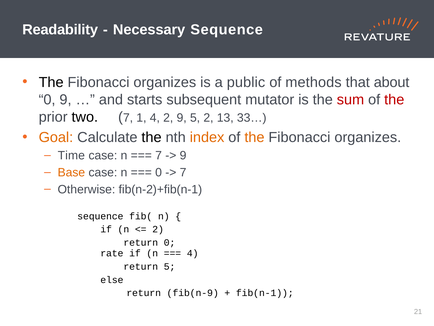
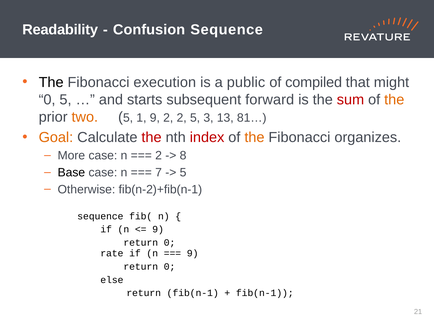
Necessary: Necessary -> Confusion (149, 30)
organizes: organizes -> execution (165, 82)
methods: methods -> compiled (314, 82)
about: about -> might (391, 82)
0 9: 9 -> 5 (66, 100)
mutator: mutator -> forward (270, 100)
the colour: red -> orange (394, 100)
two colour: black -> orange (85, 117)
7: 7 -> 5 (128, 118)
1 4: 4 -> 9 (155, 118)
2 9: 9 -> 2 (182, 118)
5 2: 2 -> 3 (208, 118)
33…: 33… -> 81… (252, 118)
the colour: black -> red (152, 137)
index colour: orange -> red (207, 137)
Time: Time -> More (71, 155)
7: 7 -> 2 (159, 155)
9: 9 -> 8 (183, 155)
Base colour: orange -> black (71, 172)
0: 0 -> 7 (159, 172)
7: 7 -> 5 (183, 172)
2: 2 -> 9 (158, 229)
4: 4 -> 9 (193, 253)
5: 5 -> 0 (170, 266)
return fib(n-9: fib(n-9 -> fib(n-1 (193, 293)
